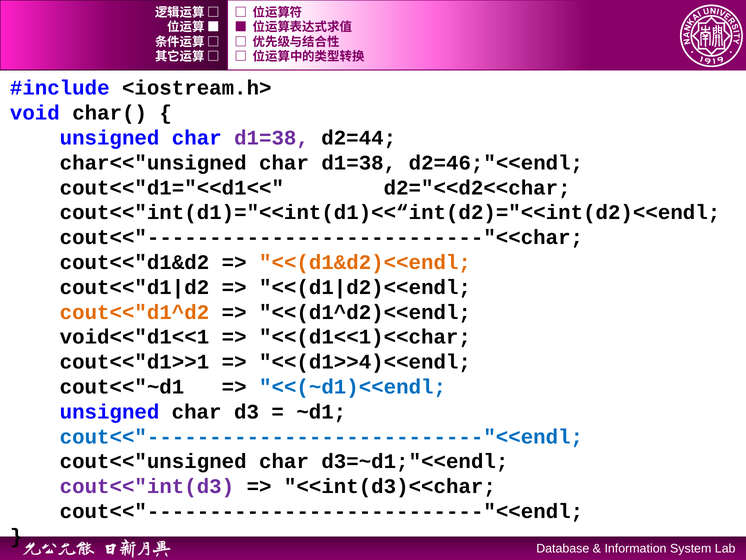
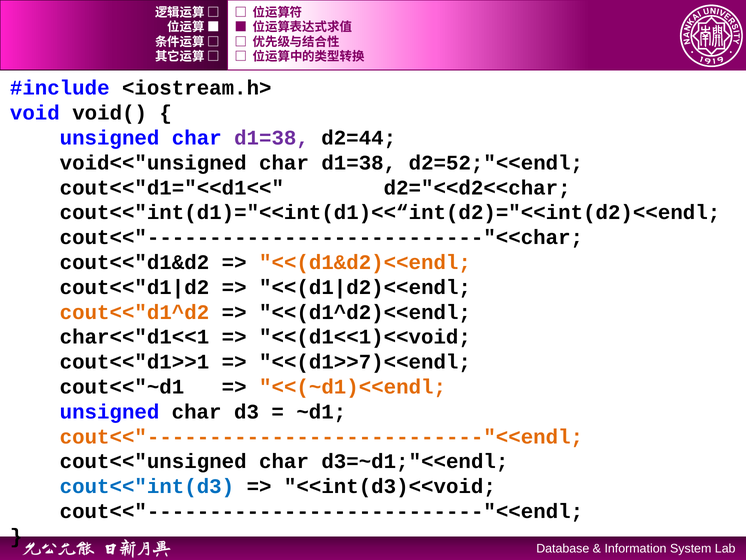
char(: char( -> void( (110, 113)
char<<"unsigned: char<<"unsigned -> void<<"unsigned (153, 163)
d2=46;"<<endl: d2=46;"<<endl -> d2=52;"<<endl (496, 163)
void<<"d1<<1: void<<"d1<<1 -> char<<"d1<<1 (134, 337)
<<(d1<<1)<<char: <<(d1<<1)<<char -> <<(d1<<1)<<void (365, 337)
<<(d1>>4)<<endl: <<(d1>>4)<<endl -> <<(d1>>7)<<endl (365, 362)
<<(~d1)<<endl colour: blue -> orange (353, 387)
cout<<"---------------------------"<<endl colour: blue -> orange (321, 436)
cout<<"int(d3 colour: purple -> blue (147, 486)
<<int(d3)<<char: <<int(d3)<<char -> <<int(d3)<<void (390, 486)
